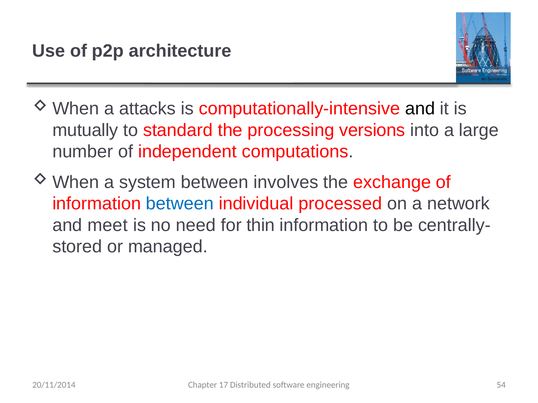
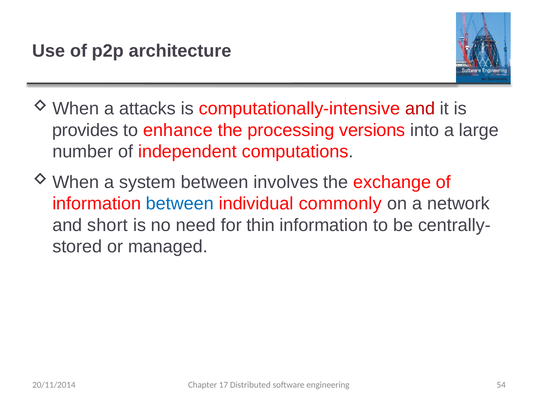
and colour: black -> red (420, 109)
mutually: mutually -> provides (85, 130)
standard: standard -> enhance (178, 130)
processed: processed -> commonly (340, 204)
meet: meet -> short (108, 225)
